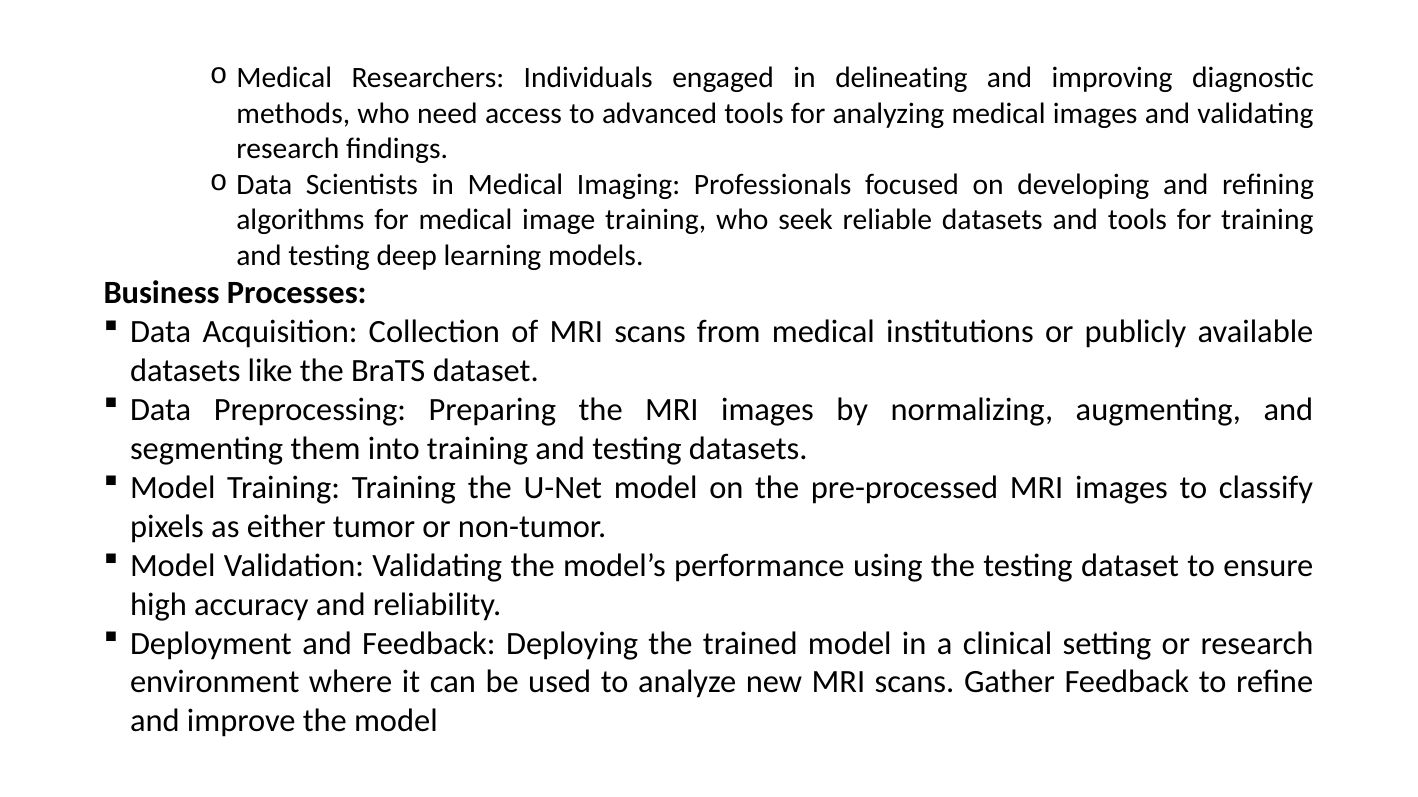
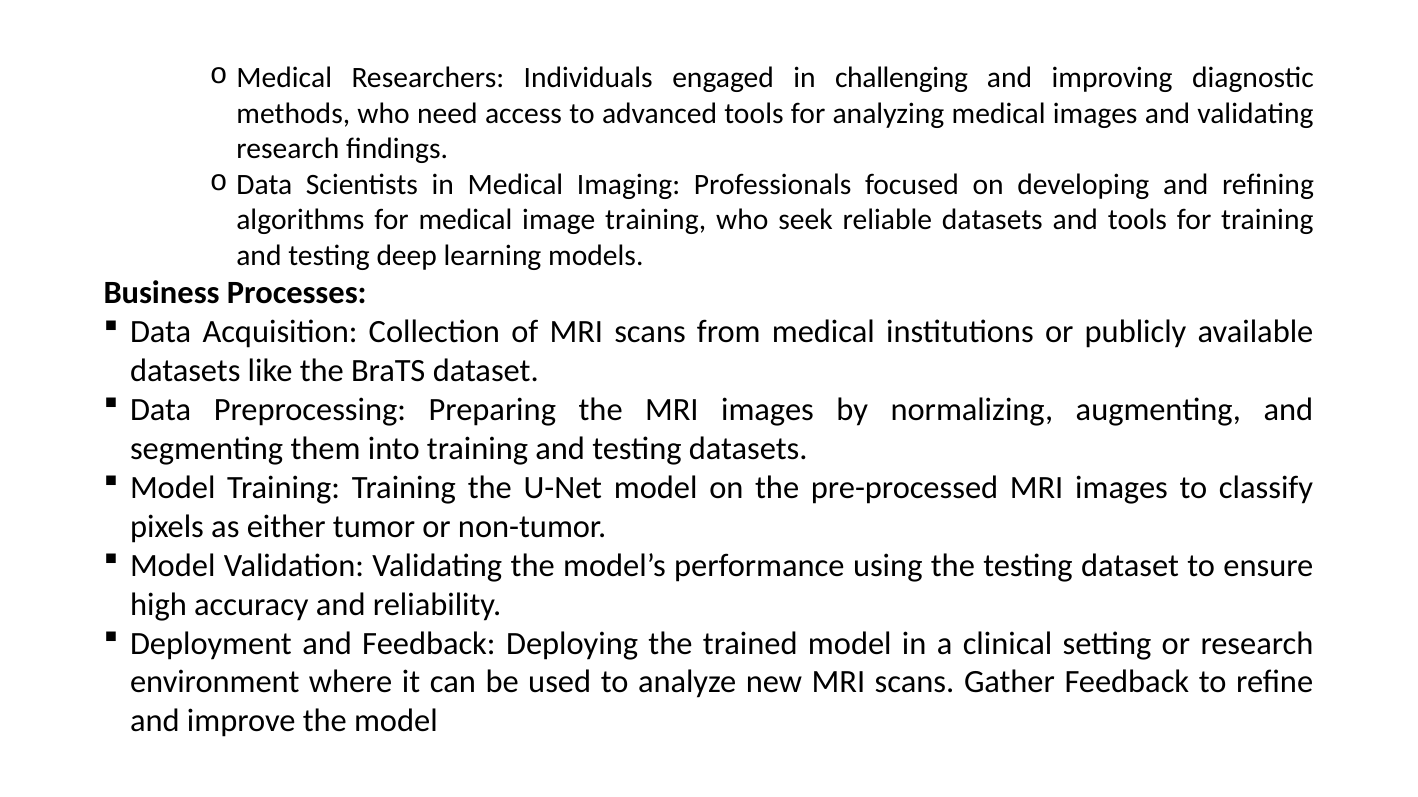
delineating: delineating -> challenging (902, 78)
